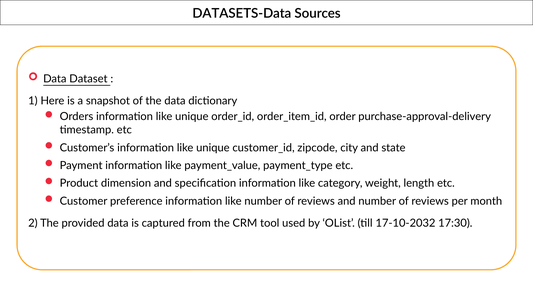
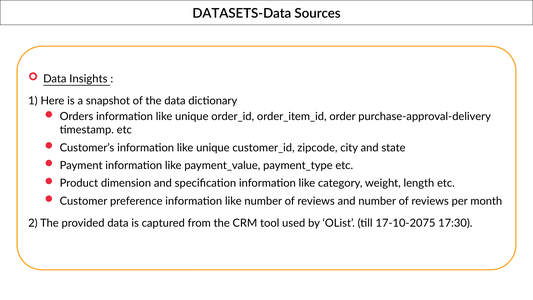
Dataset: Dataset -> Insights (88, 79)
17-10-2032: 17-10-2032 -> 17-10-2075 (405, 223)
